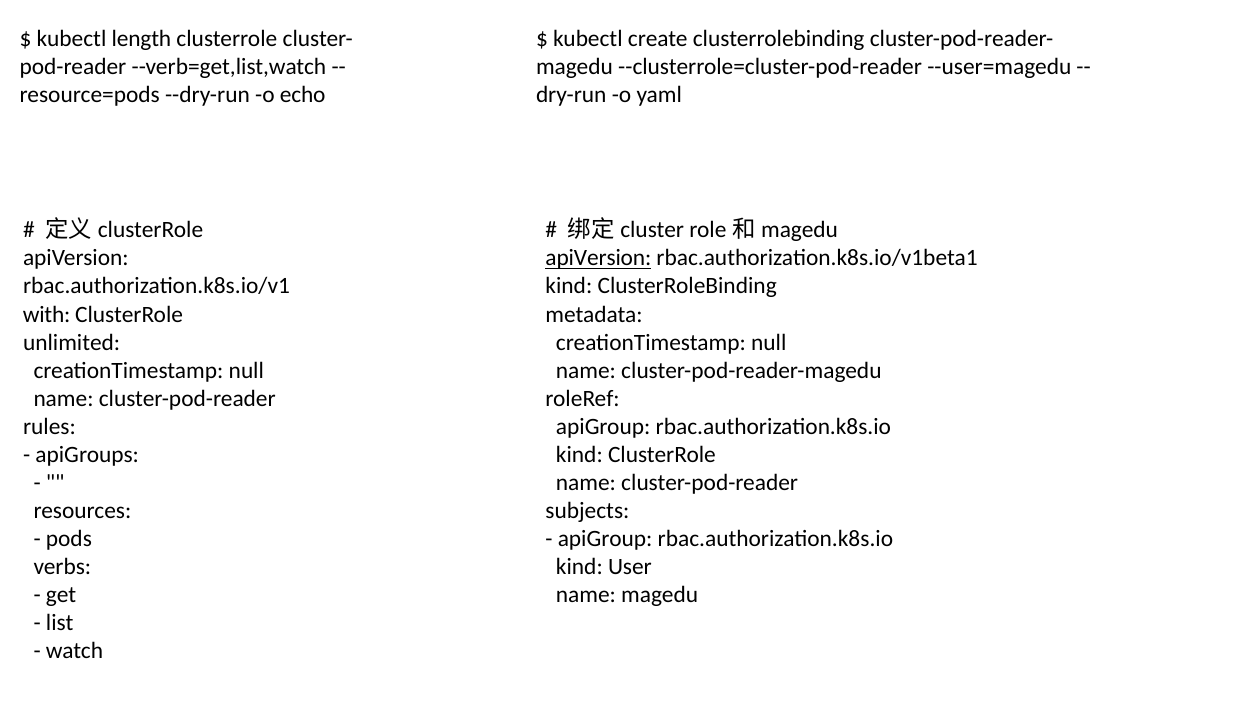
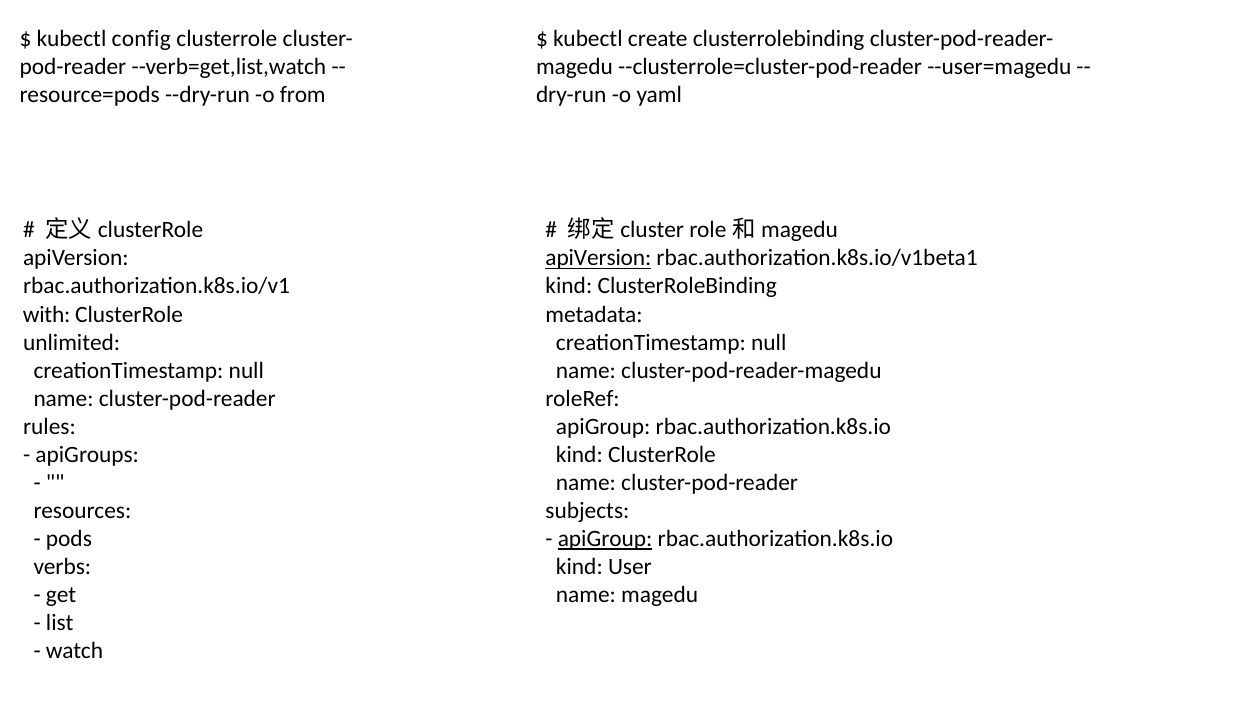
length: length -> config (141, 38)
echo: echo -> from (303, 94)
apiGroup underline: none -> present (605, 539)
